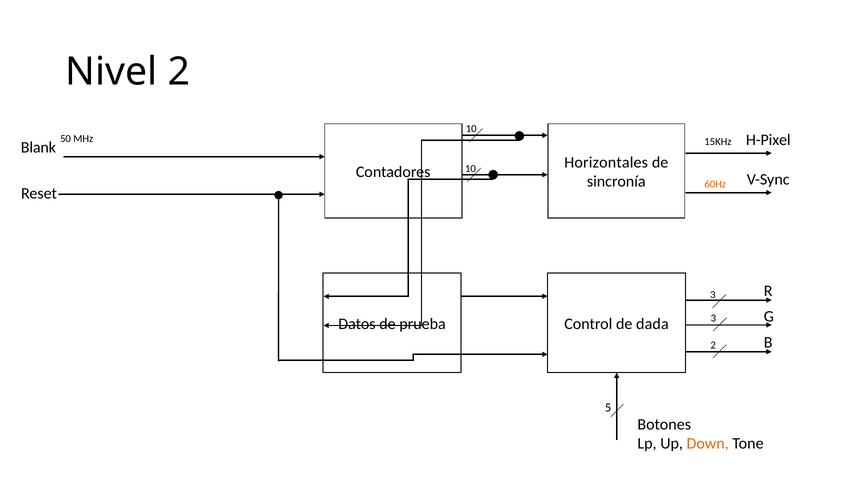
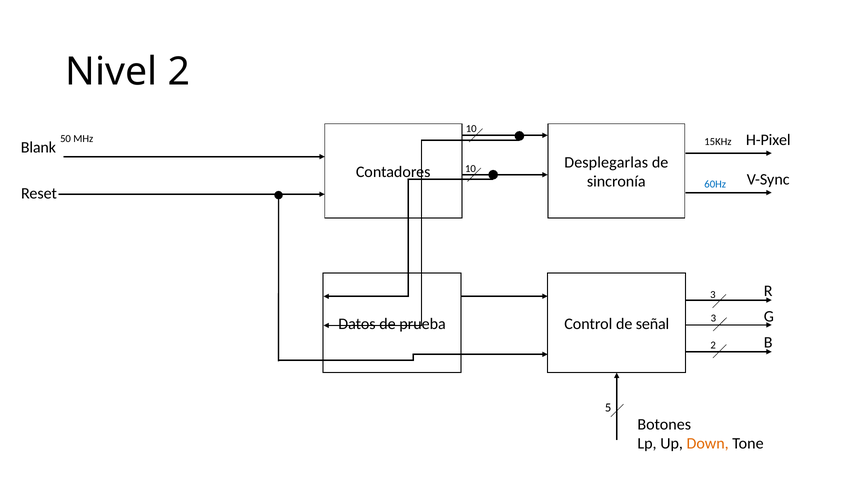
Horizontales: Horizontales -> Desplegarlas (606, 163)
60Hz colour: orange -> blue (715, 184)
dada: dada -> señal (653, 324)
